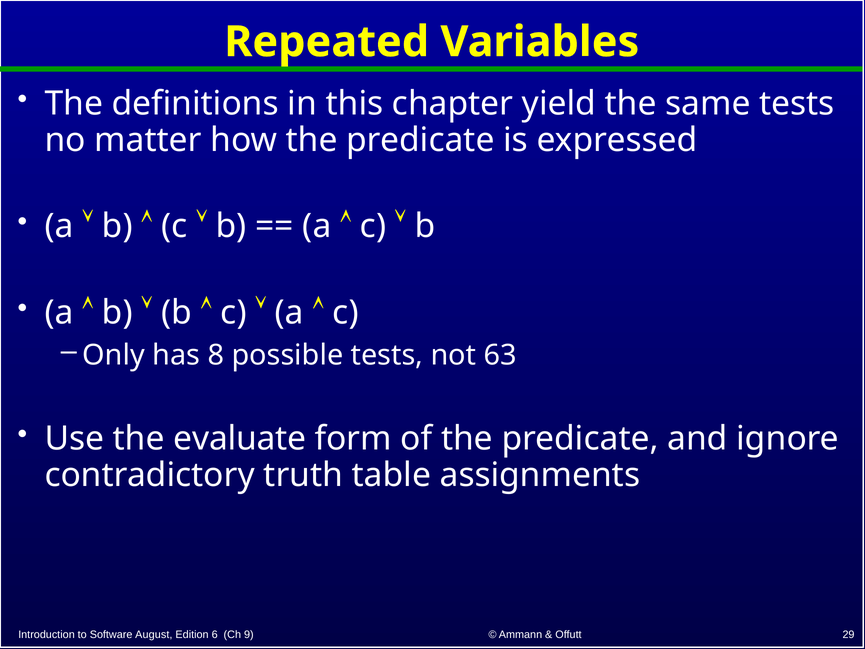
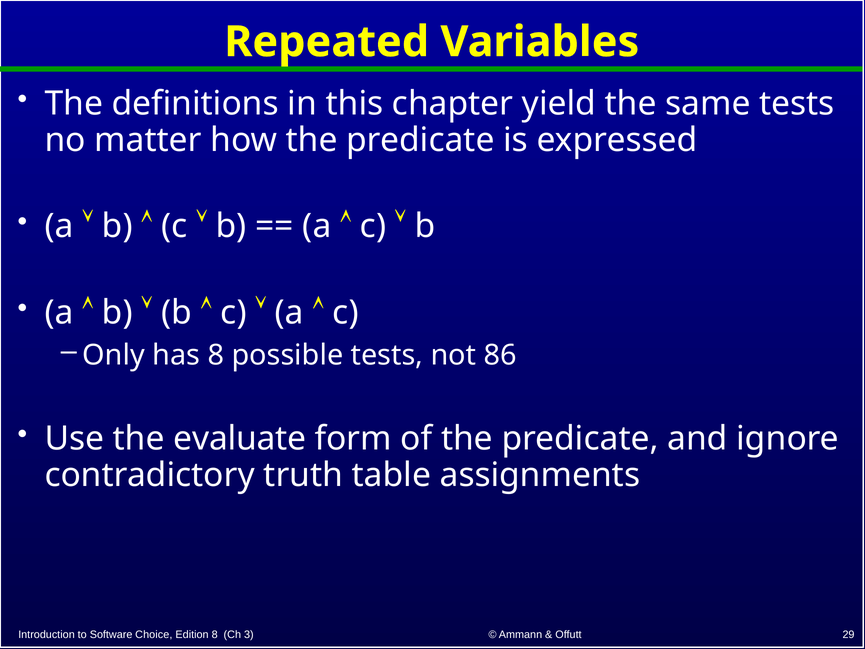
63: 63 -> 86 (500, 355)
August: August -> Choice (154, 634)
Edition 6: 6 -> 8 (215, 634)
9: 9 -> 3 (249, 634)
